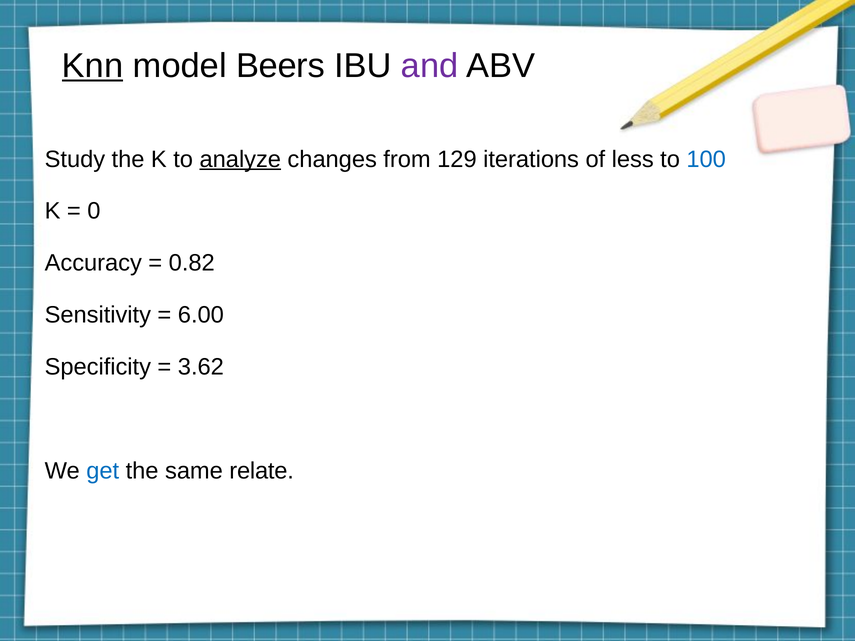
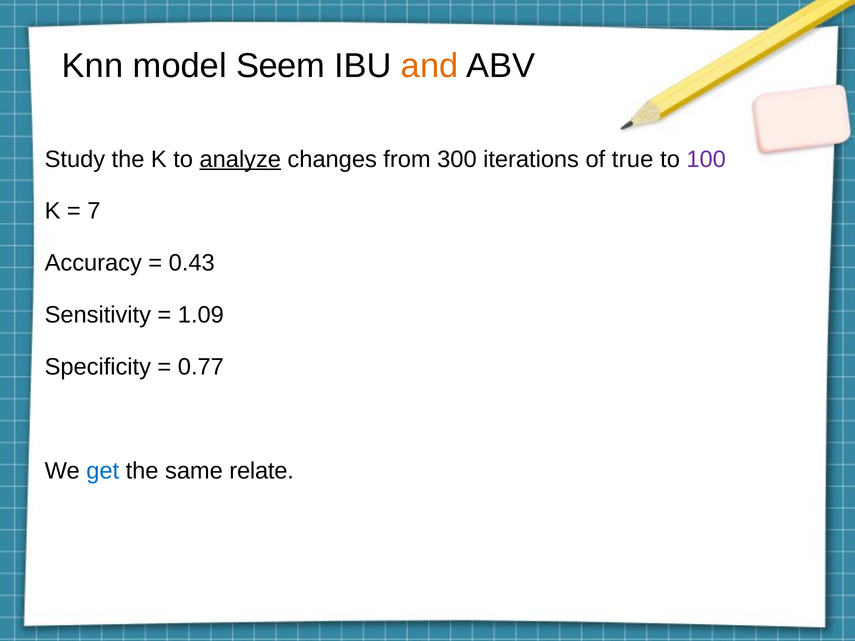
Knn underline: present -> none (93, 66)
Beers: Beers -> Seem (281, 66)
and colour: purple -> orange (430, 66)
129: 129 -> 300 (457, 159)
less: less -> true (633, 159)
100 colour: blue -> purple (706, 159)
0: 0 -> 7 (94, 211)
0.82: 0.82 -> 0.43 (192, 263)
6.00: 6.00 -> 1.09 (201, 315)
3.62: 3.62 -> 0.77 (201, 367)
